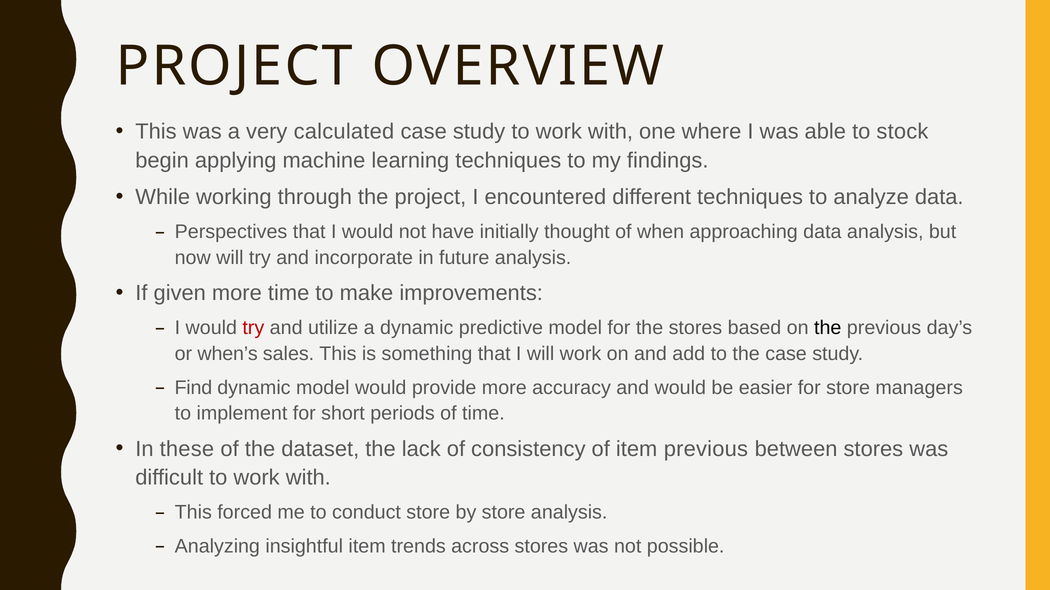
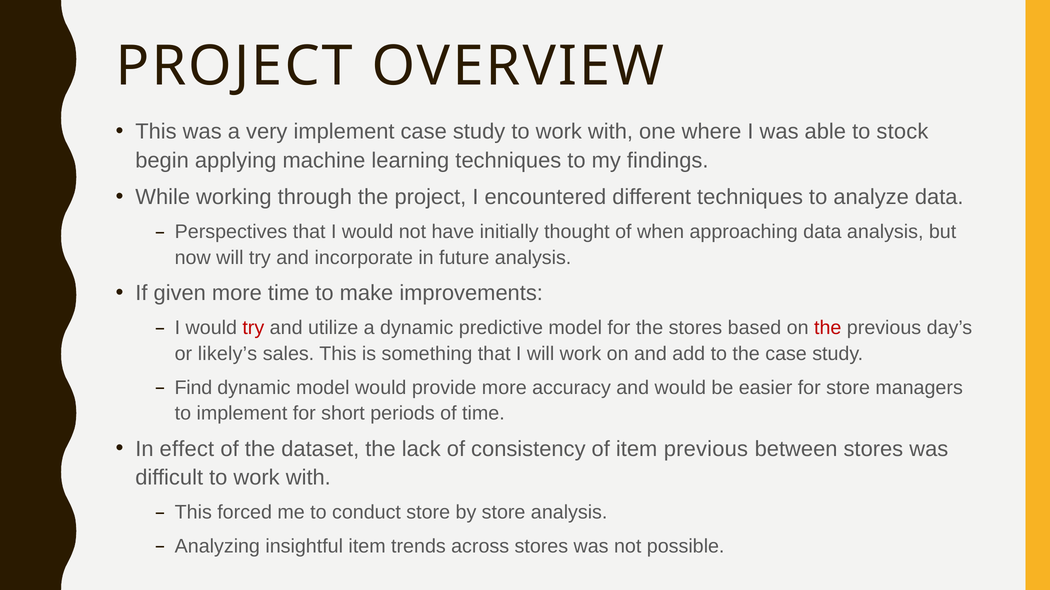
very calculated: calculated -> implement (344, 132)
the colour: black -> red (828, 328)
when’s: when’s -> likely’s (227, 354)
these: these -> effect (187, 449)
